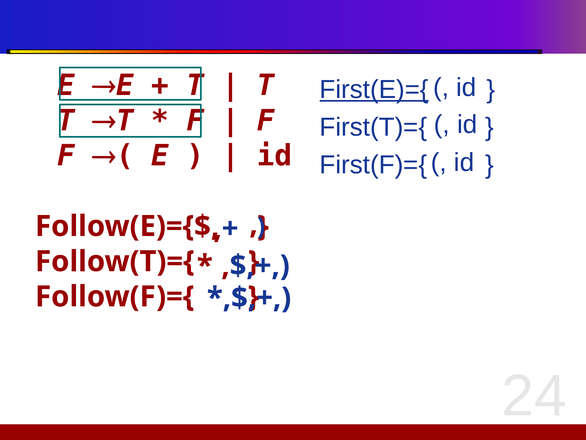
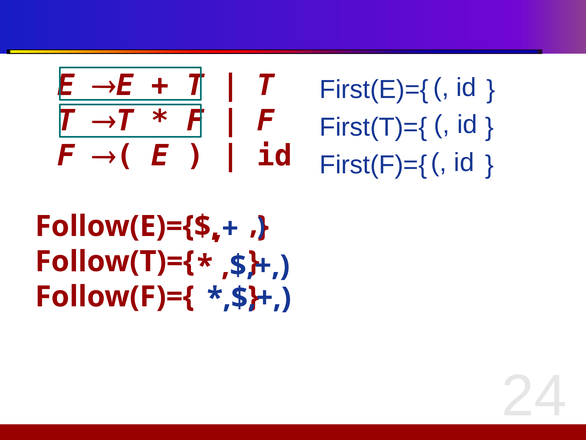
First(E)={ underline: present -> none (374, 90)
